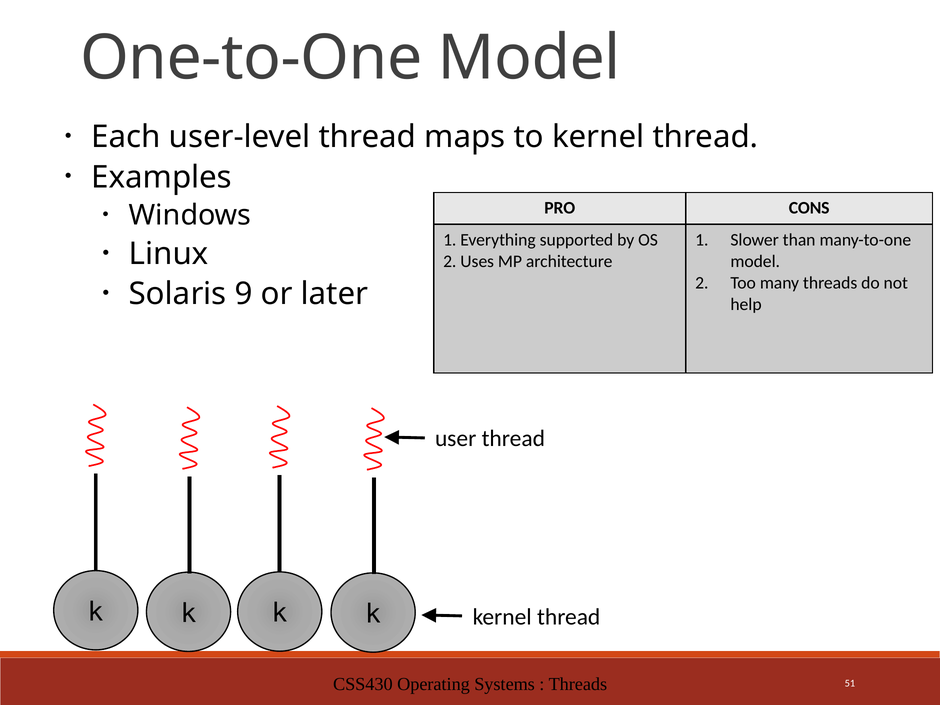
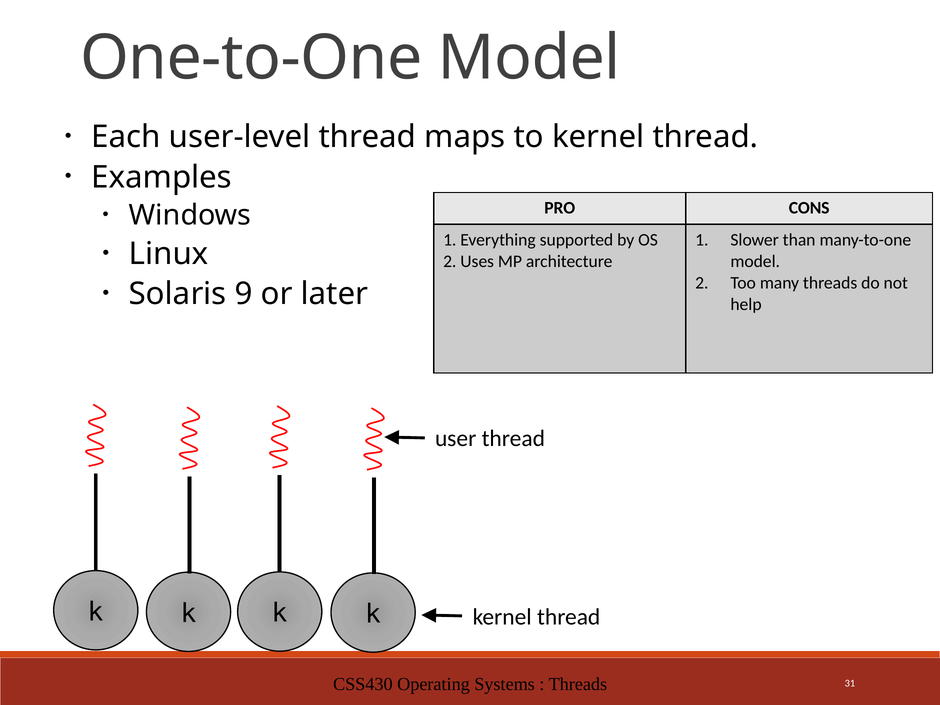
51: 51 -> 31 (850, 683)
